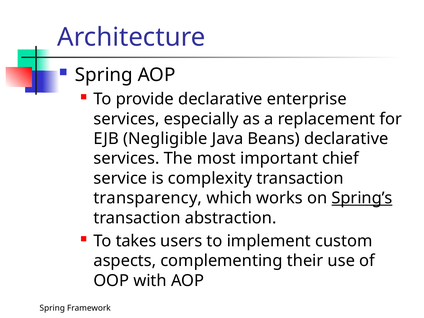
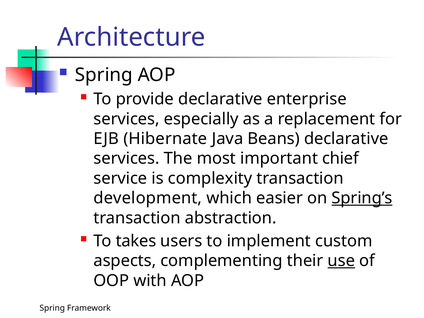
Negligible: Negligible -> Hibernate (165, 139)
transparency: transparency -> development (148, 198)
works: works -> easier (280, 198)
use underline: none -> present (341, 261)
